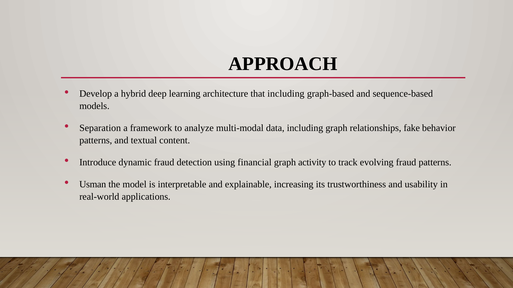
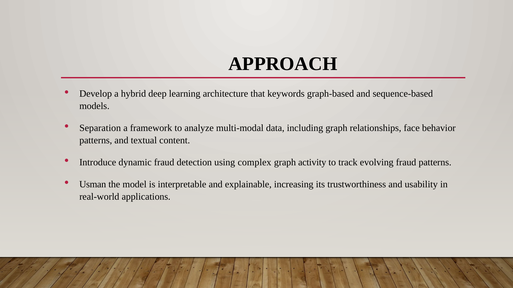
that including: including -> keywords (286, 94)
fake: fake -> face (412, 128)
financial: financial -> complex (255, 163)
